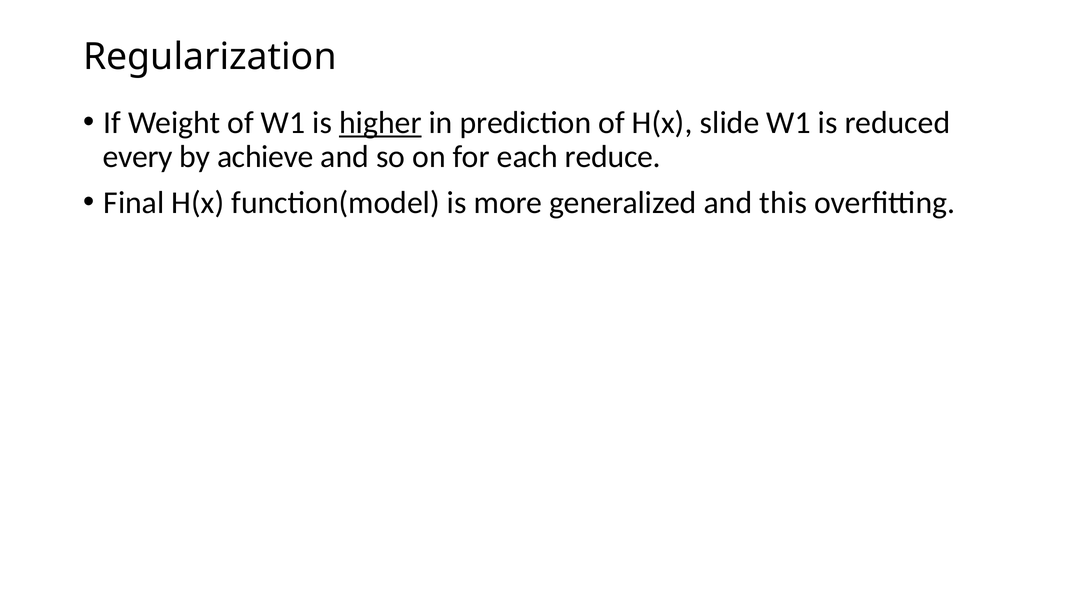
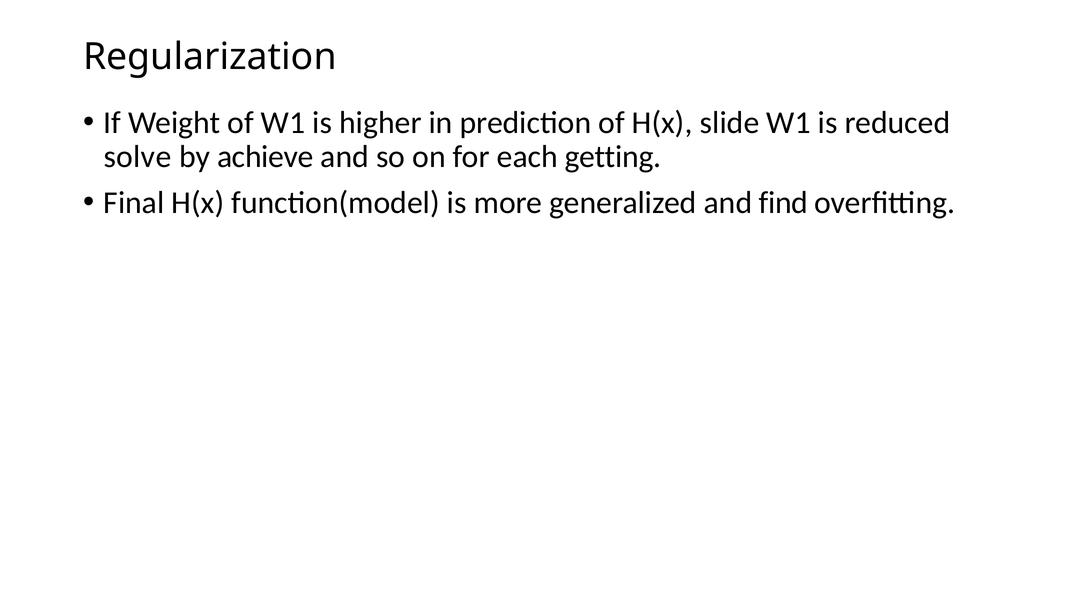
higher underline: present -> none (380, 123)
every: every -> solve (138, 157)
reduce: reduce -> getting (613, 157)
this: this -> find (783, 203)
